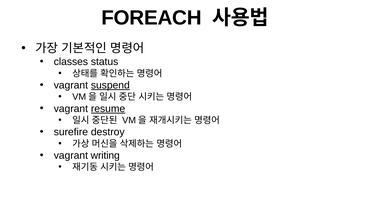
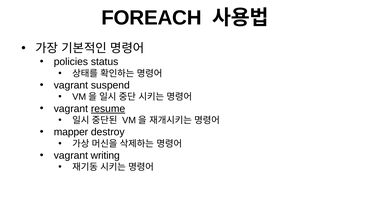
classes: classes -> policies (71, 62)
suspend underline: present -> none (110, 85)
surefire: surefire -> mapper (71, 132)
